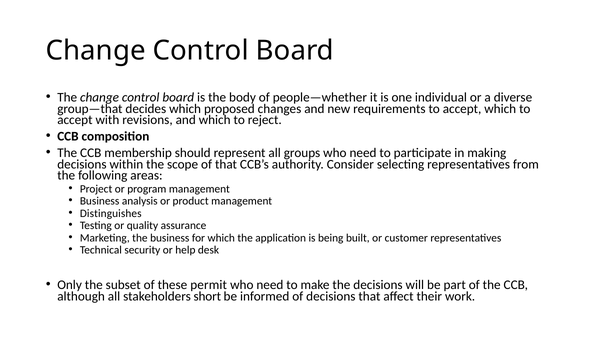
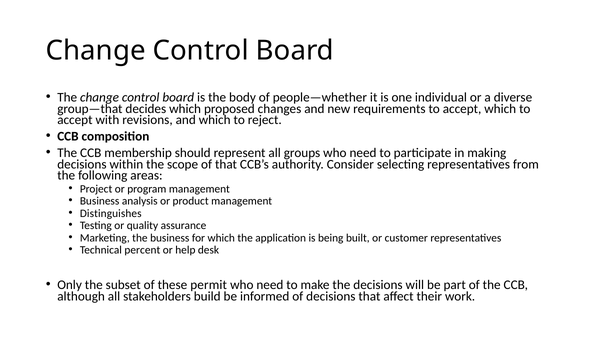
security: security -> percent (142, 250)
short: short -> build (207, 296)
